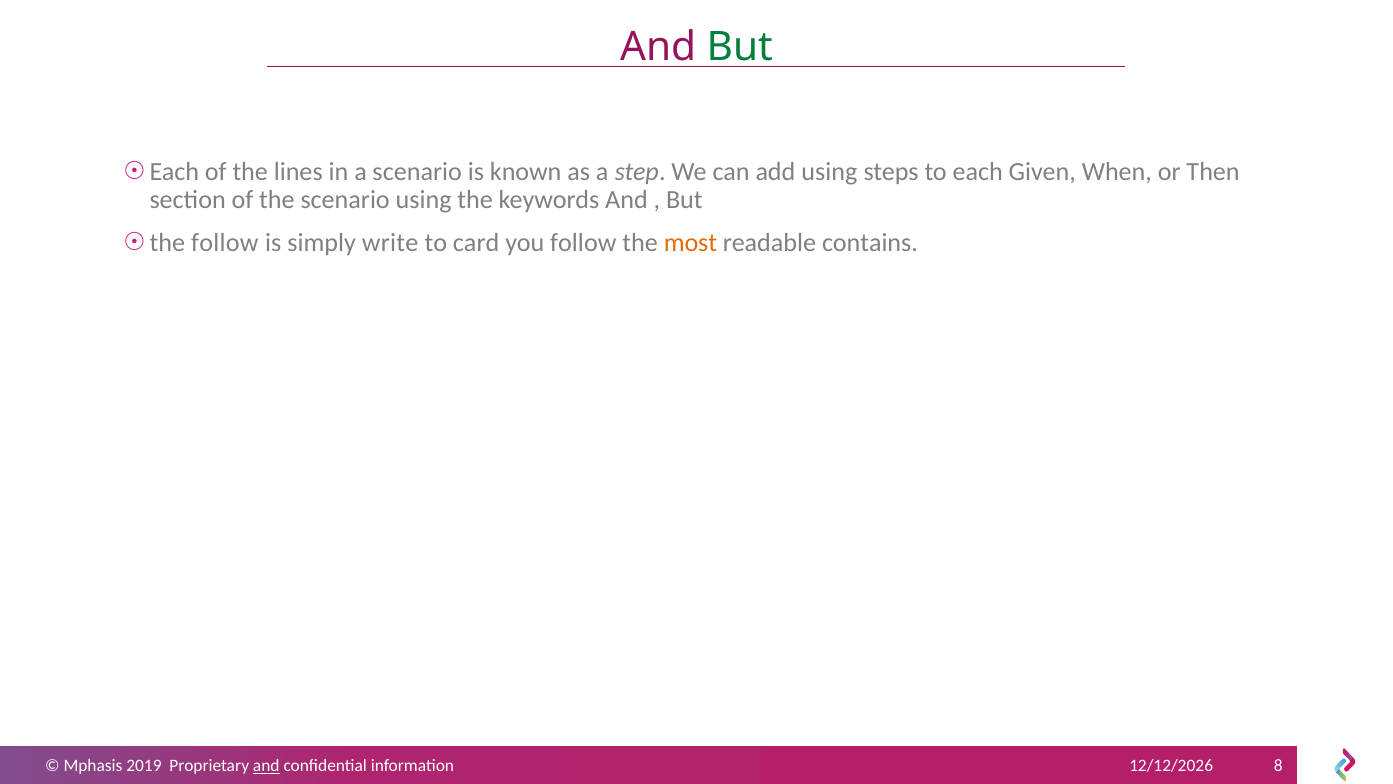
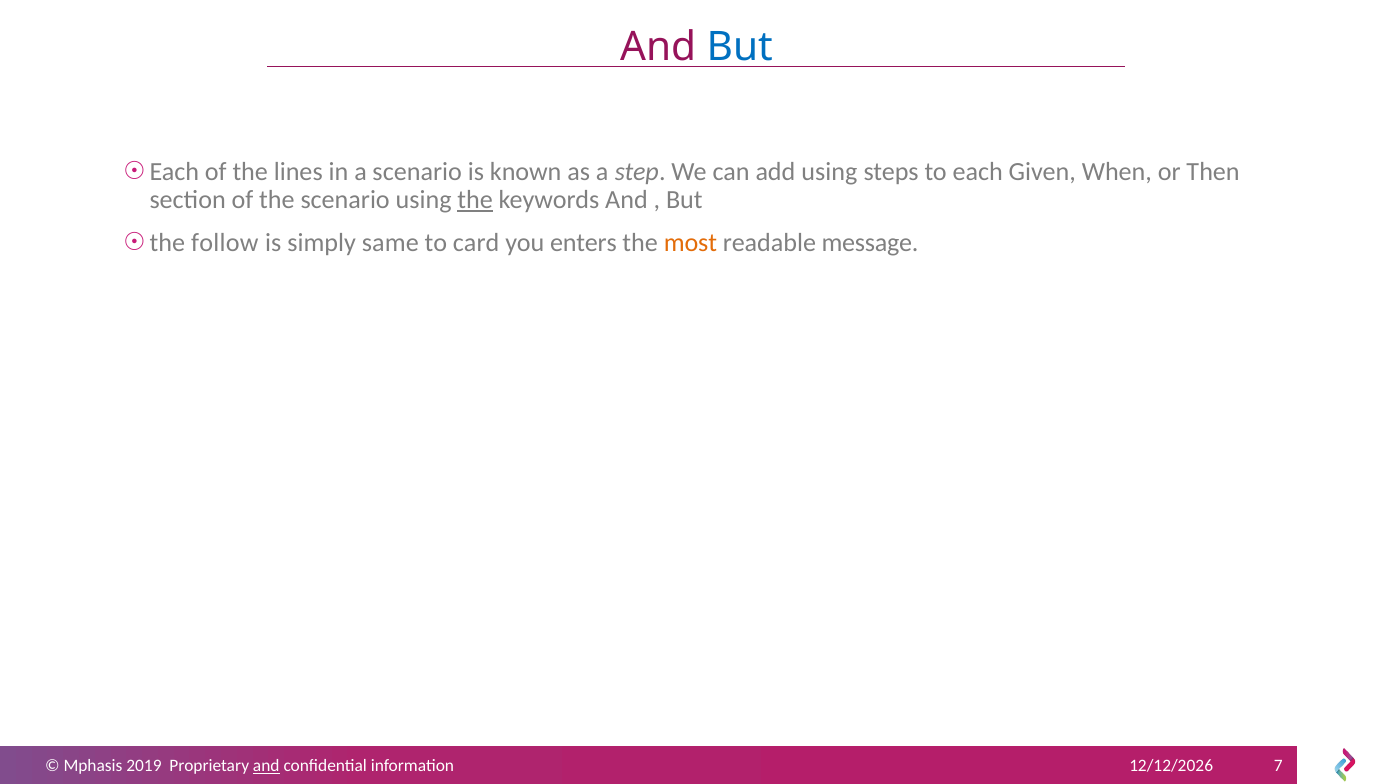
But colour: green -> blue (740, 47)
the underline: none -> present (475, 200)
write: write -> same (390, 242)
you follow: follow -> enters (583, 242)
contains: contains -> message (870, 242)
8: 8 -> 7 (1278, 766)
